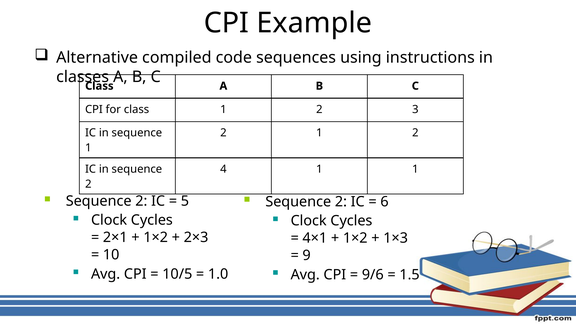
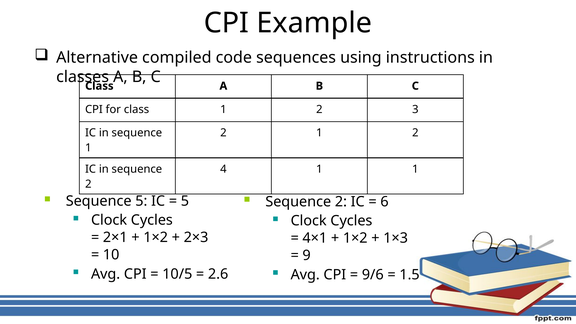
2: 2 -> 5 (141, 201)
1.0: 1.0 -> 2.6 (218, 274)
